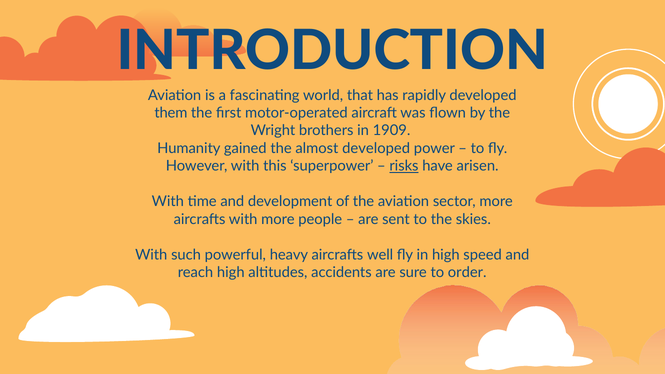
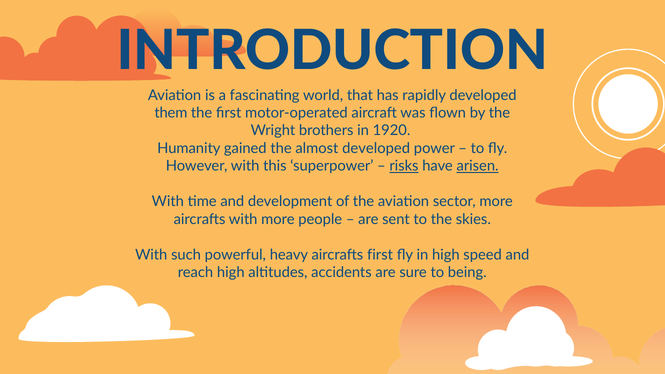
1909: 1909 -> 1920 (392, 131)
arisen underline: none -> present (478, 166)
aircrafts well: well -> first (380, 255)
order: order -> being (467, 272)
